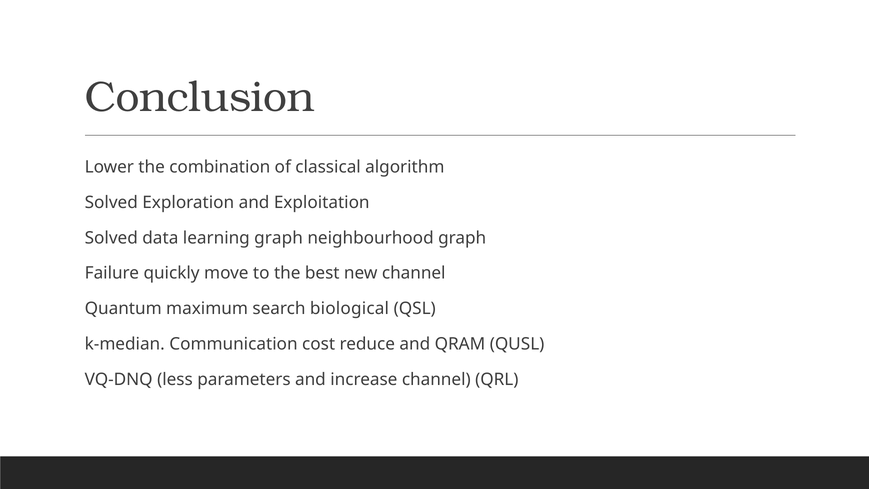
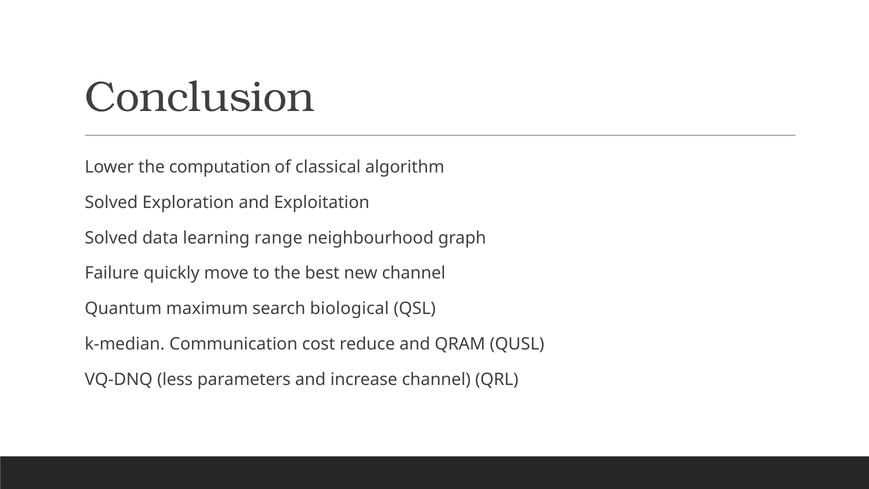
combination: combination -> computation (220, 167)
learning graph: graph -> range (279, 238)
